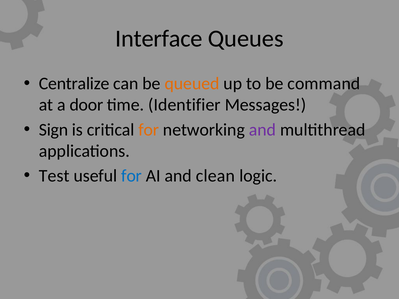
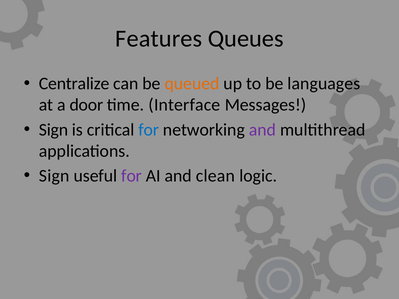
Interface: Interface -> Features (159, 39)
command: command -> languages (324, 84)
Identifier: Identifier -> Interface (184, 105)
for colour: orange -> blue (149, 130)
Test: Test -> Sign (54, 176)
for colour: blue -> purple (132, 176)
